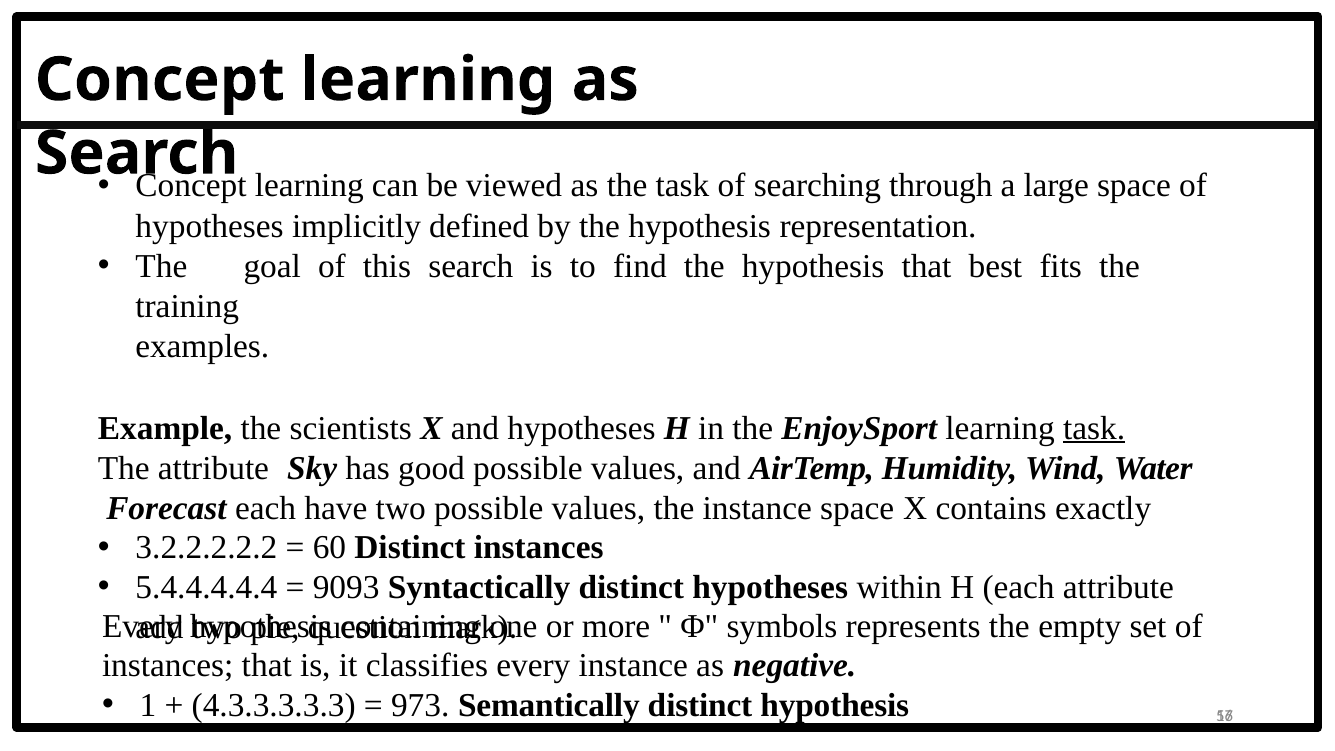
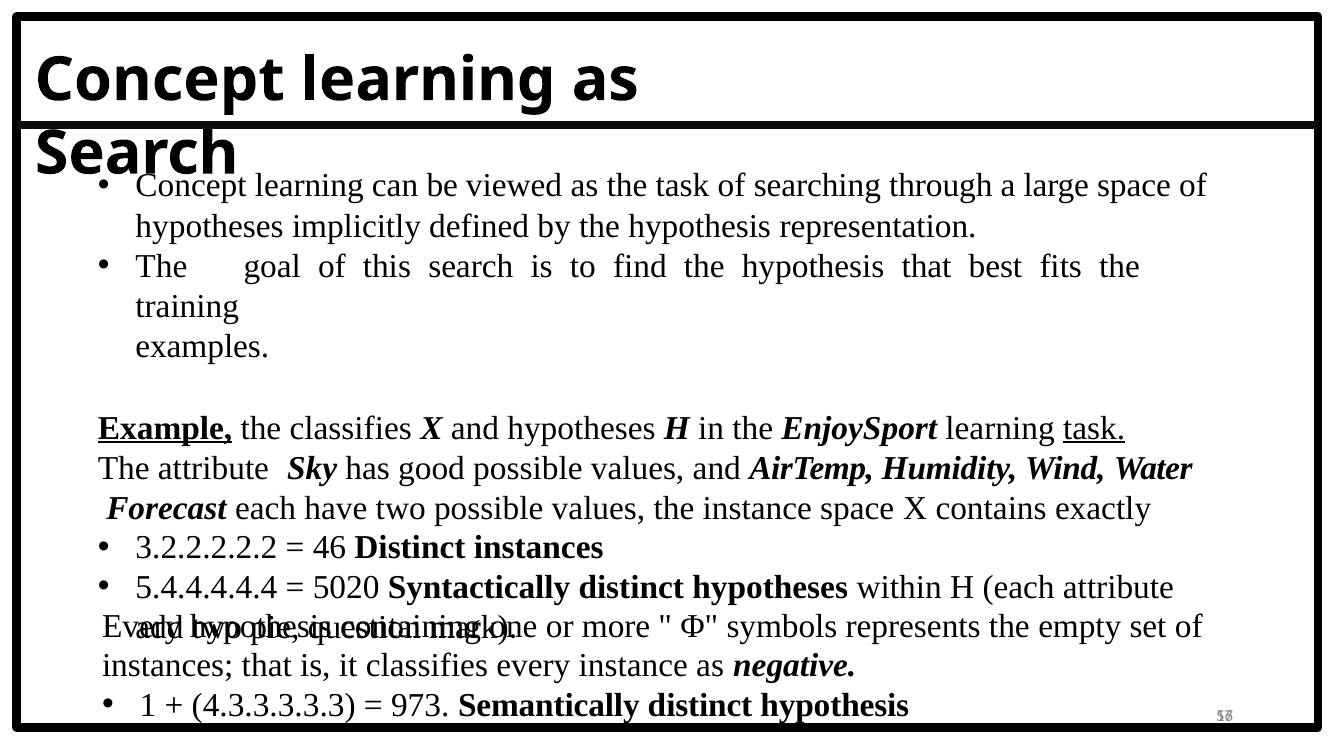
Example underline: none -> present (165, 428)
the scientists: scientists -> classifies (351, 428)
60: 60 -> 46 (329, 548)
9093: 9093 -> 5020 (346, 587)
